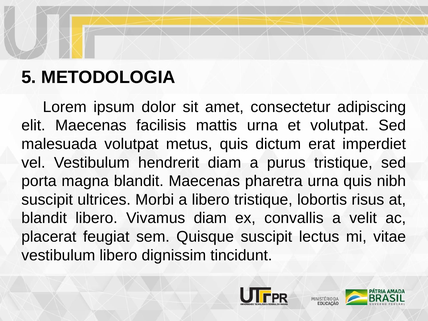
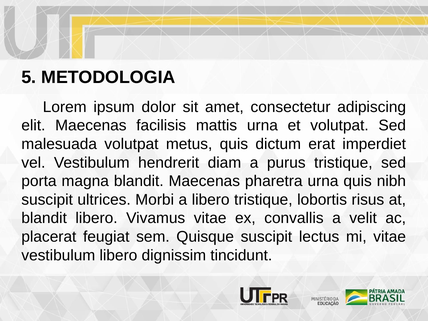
Vivamus diam: diam -> vitae (210, 218)
